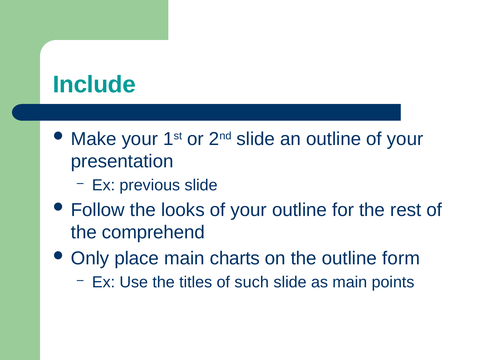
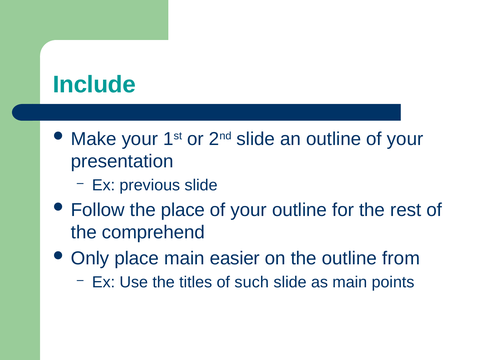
the looks: looks -> place (183, 210)
charts: charts -> easier (235, 259)
form: form -> from (401, 259)
